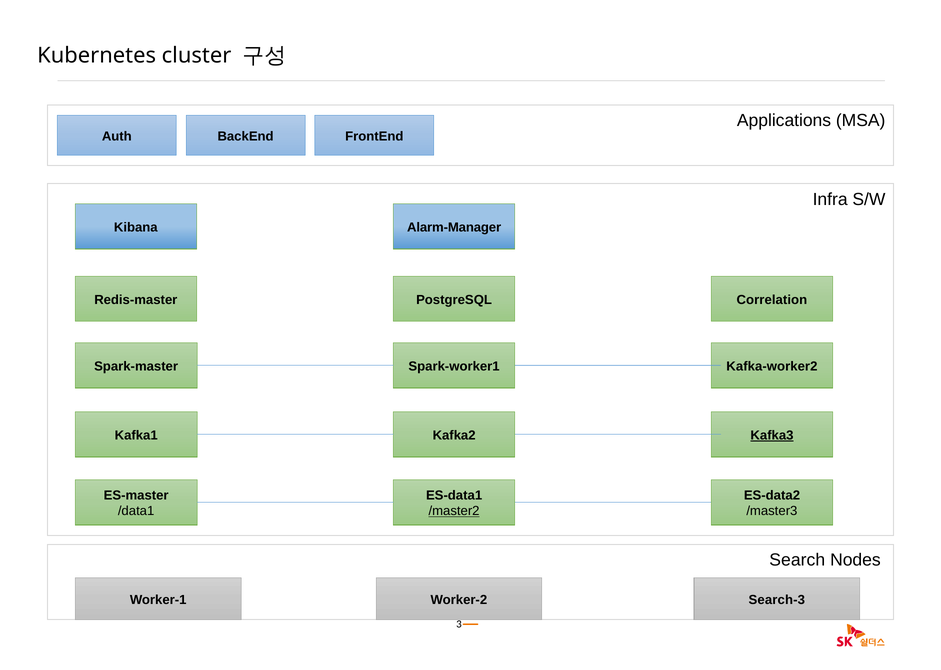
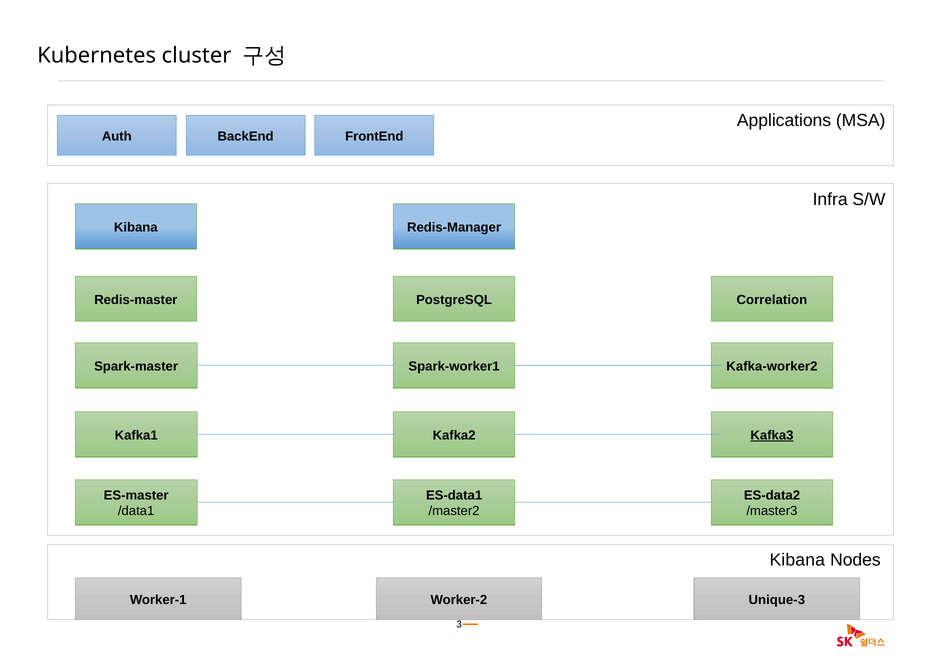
Alarm-Manager: Alarm-Manager -> Redis-Manager (454, 228)
/master2 underline: present -> none (454, 512)
Search: Search -> Kibana (797, 561)
Search-3: Search-3 -> Unique-3 (777, 600)
